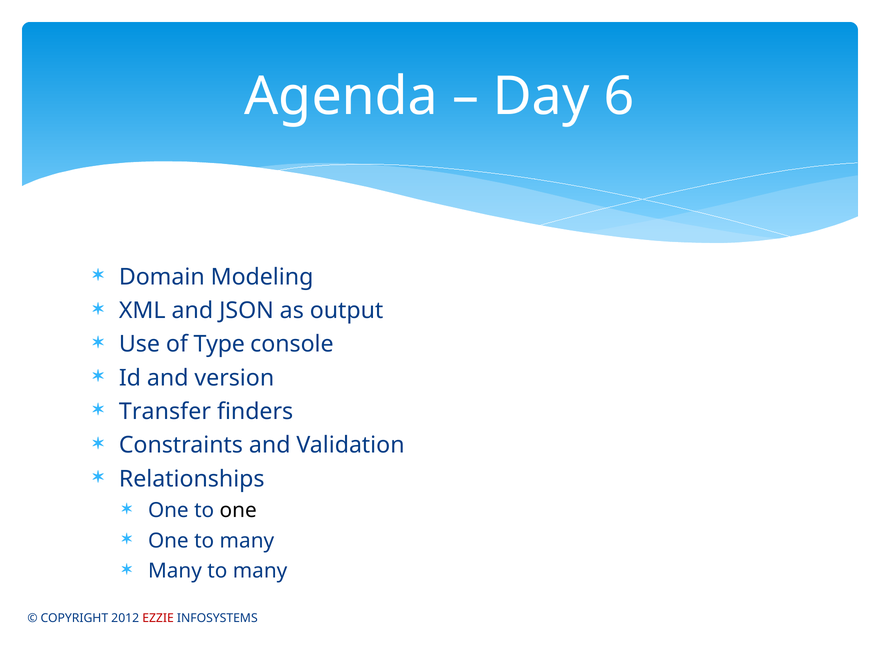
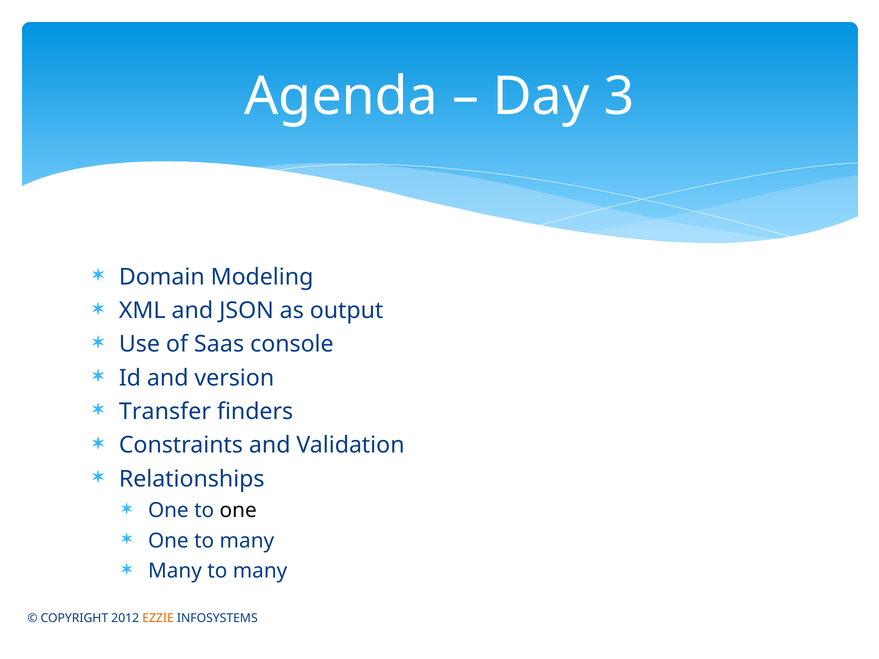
6: 6 -> 3 (619, 96)
Type: Type -> Saas (219, 344)
EZZIE colour: red -> orange (158, 618)
